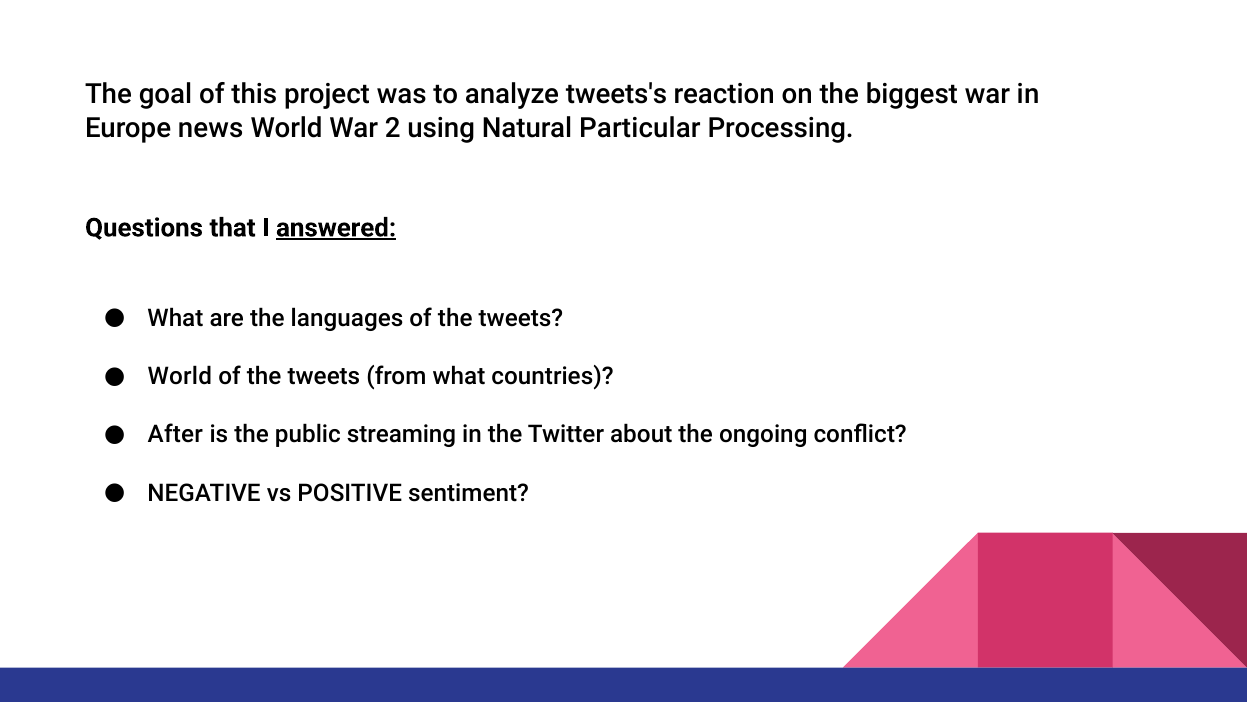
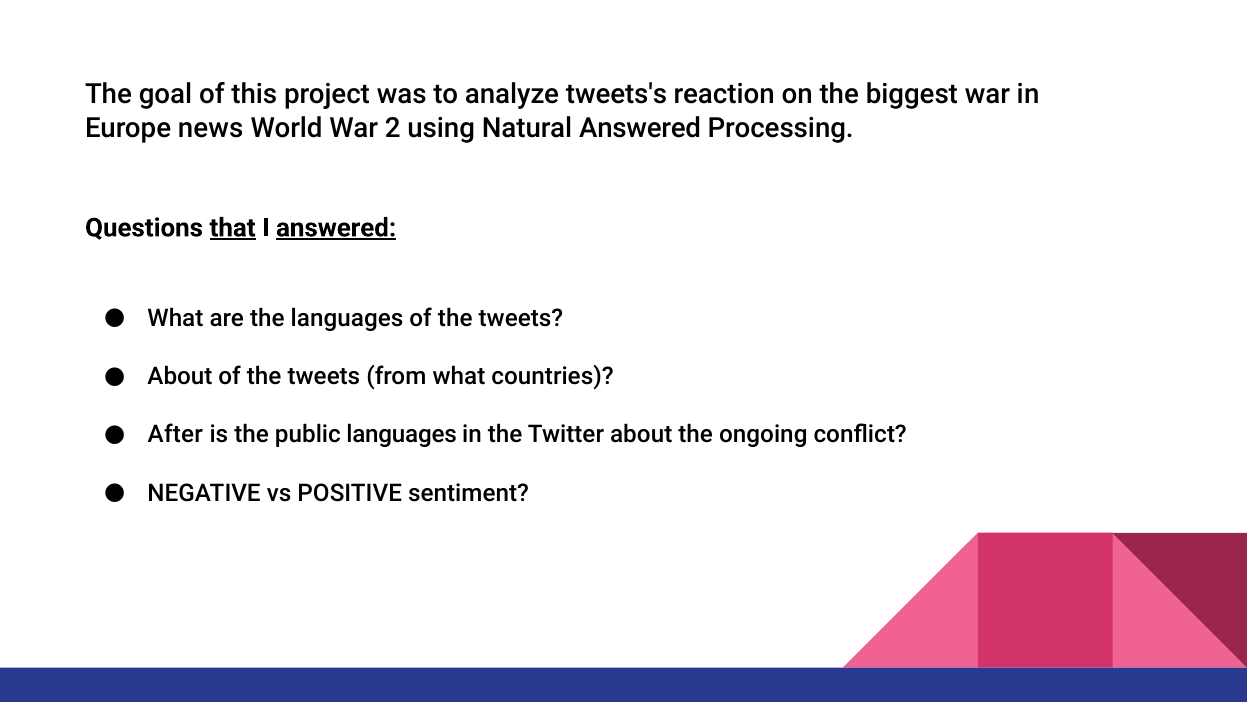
Natural Particular: Particular -> Answered (640, 128)
that underline: none -> present (233, 228)
World: World -> About (180, 376)
public streaming: streaming -> languages (402, 434)
